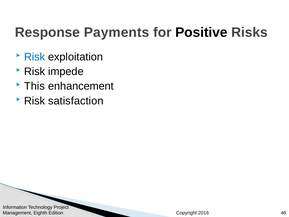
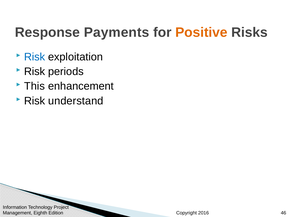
Positive colour: black -> orange (201, 32)
impede: impede -> periods (66, 71)
satisfaction: satisfaction -> understand (76, 101)
